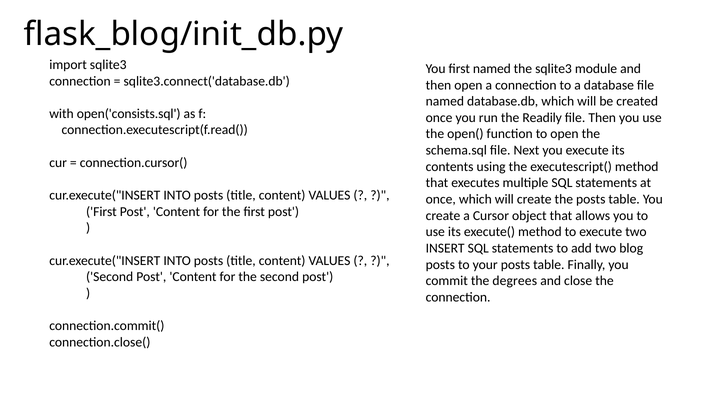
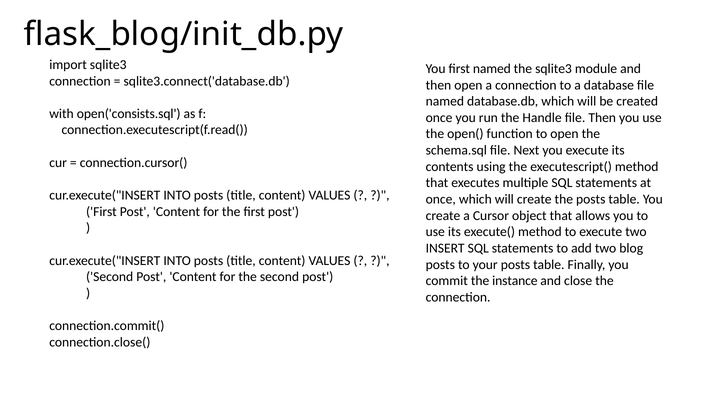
Readily: Readily -> Handle (542, 118)
degrees: degrees -> instance (515, 281)
